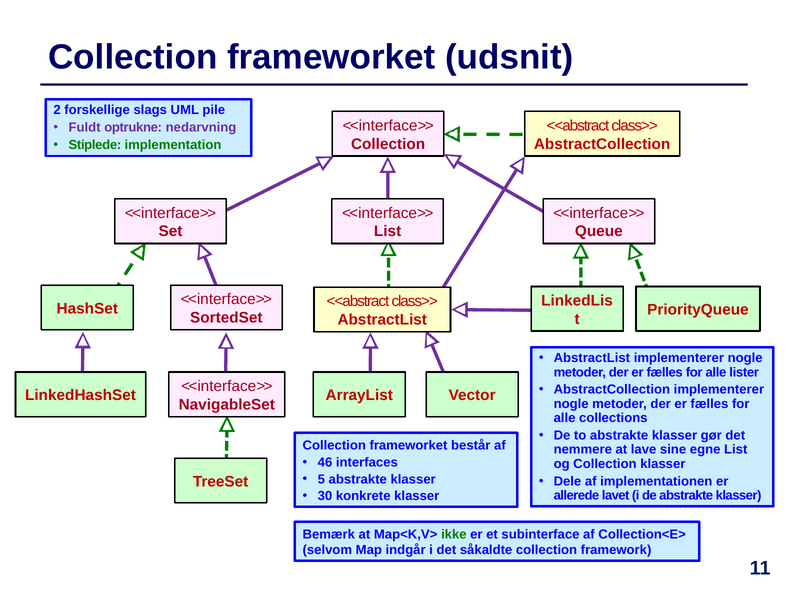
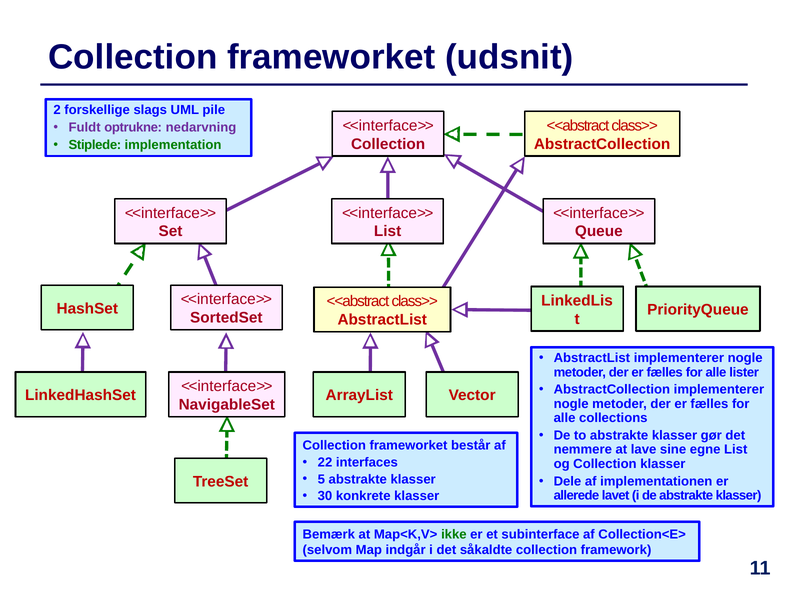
46: 46 -> 22 (325, 462)
